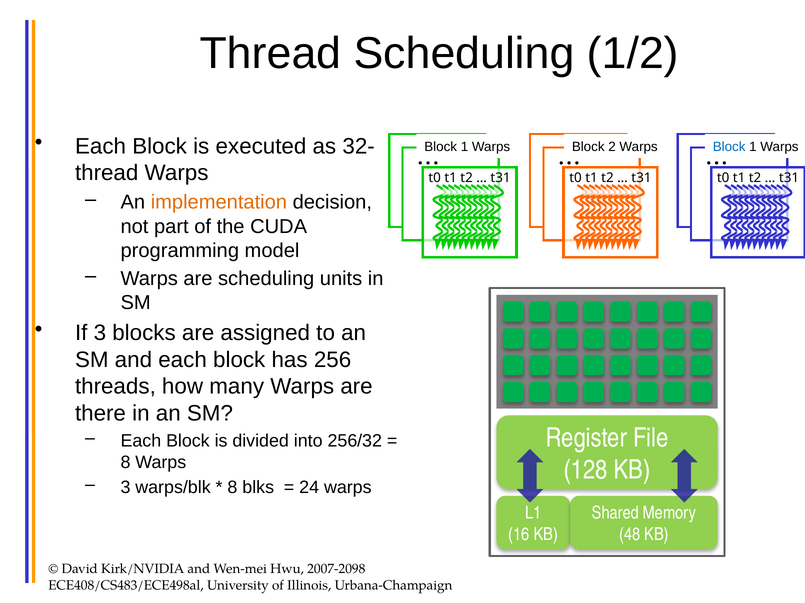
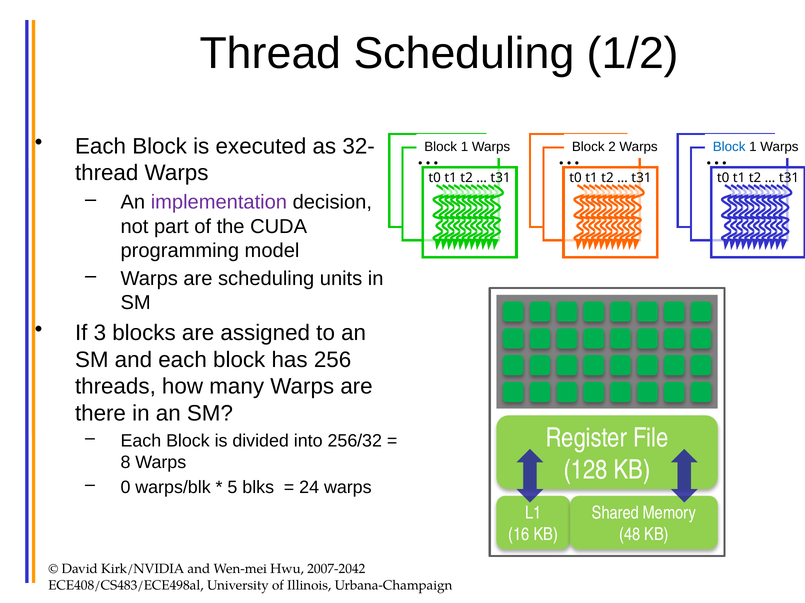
implementation colour: orange -> purple (219, 203)
3: 3 -> 0 (126, 488)
8: 8 -> 5 (232, 488)
2007-2098: 2007-2098 -> 2007-2042 (336, 570)
